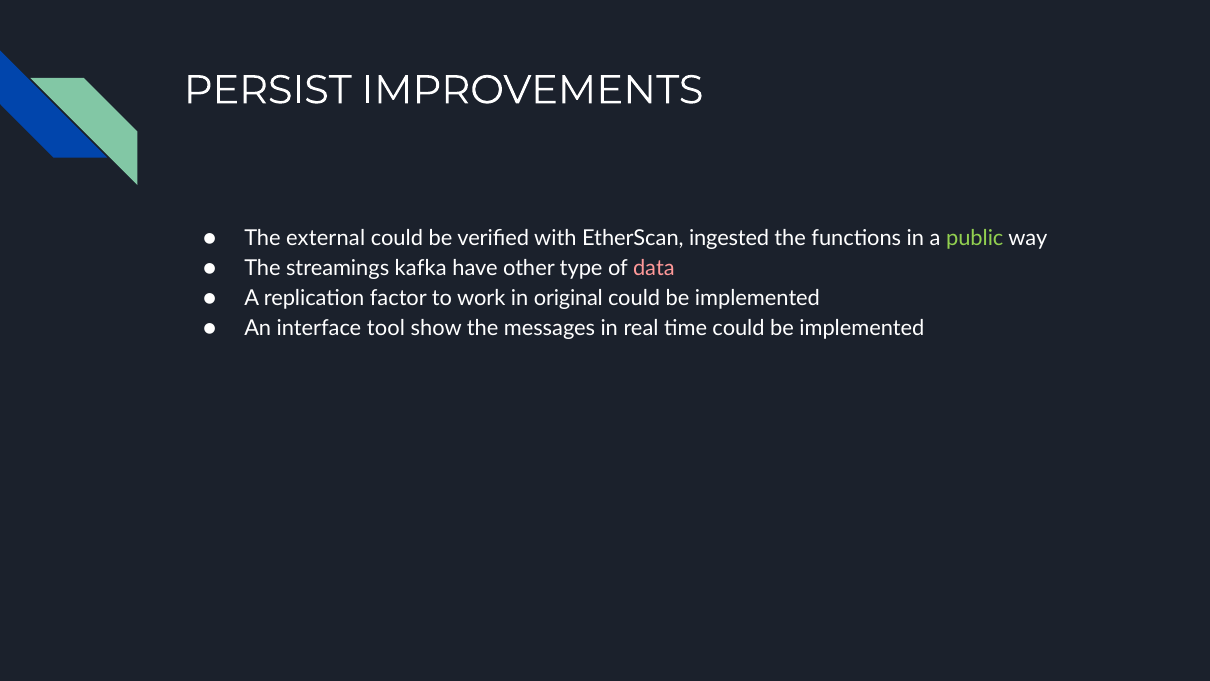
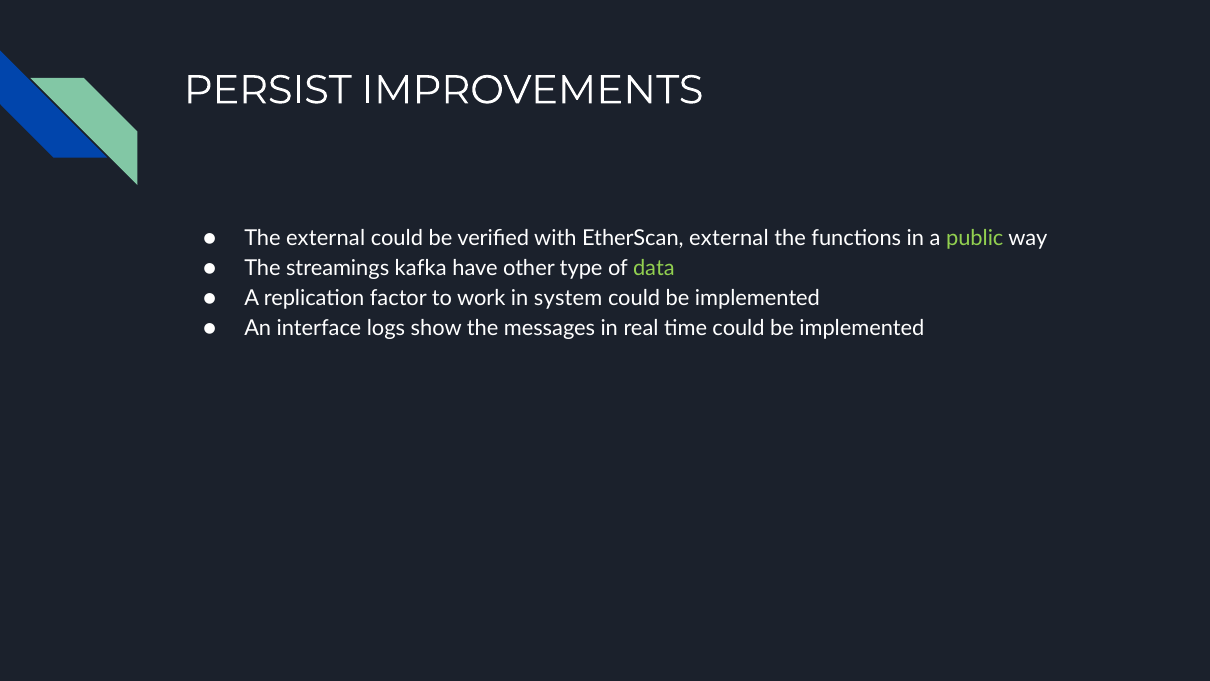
EtherScan ingested: ingested -> external (729, 238)
data colour: pink -> light green (654, 268)
original: original -> system (568, 298)
tool: tool -> logs (386, 328)
